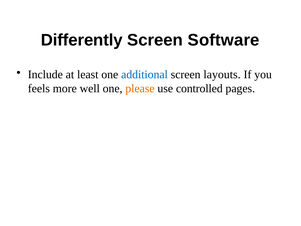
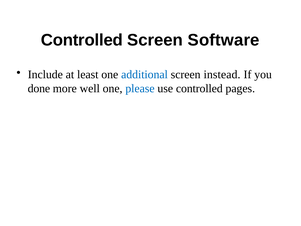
Differently: Differently -> Controlled (82, 40)
layouts: layouts -> instead (222, 75)
feels: feels -> done (39, 89)
please colour: orange -> blue (140, 89)
